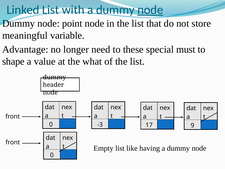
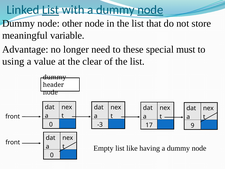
List underline: none -> present (51, 10)
point: point -> other (72, 23)
shape: shape -> using (13, 61)
what: what -> clear (92, 61)
